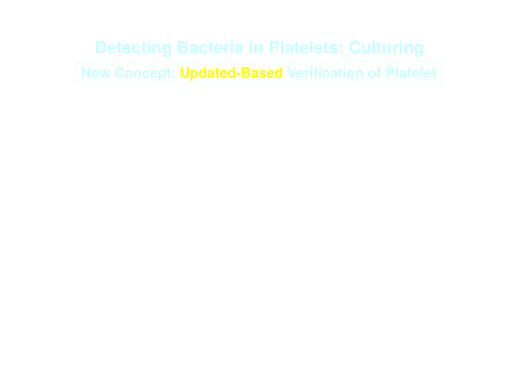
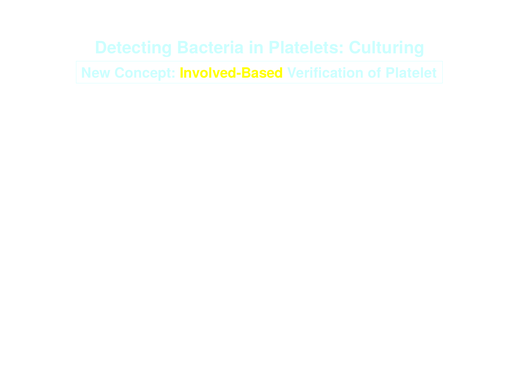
Updated-Based: Updated-Based -> Involved-Based (232, 73)
